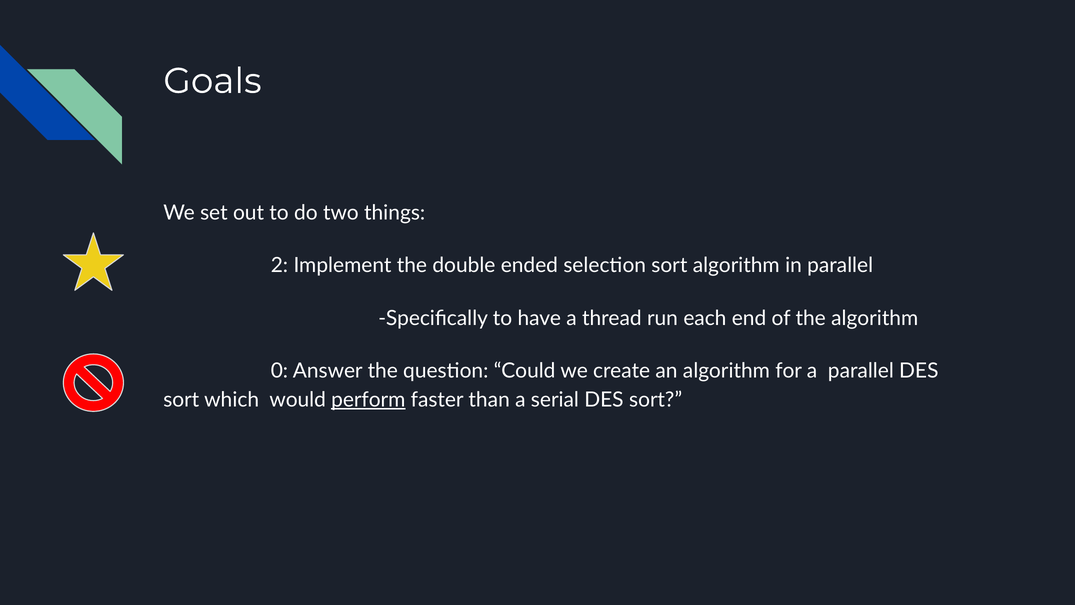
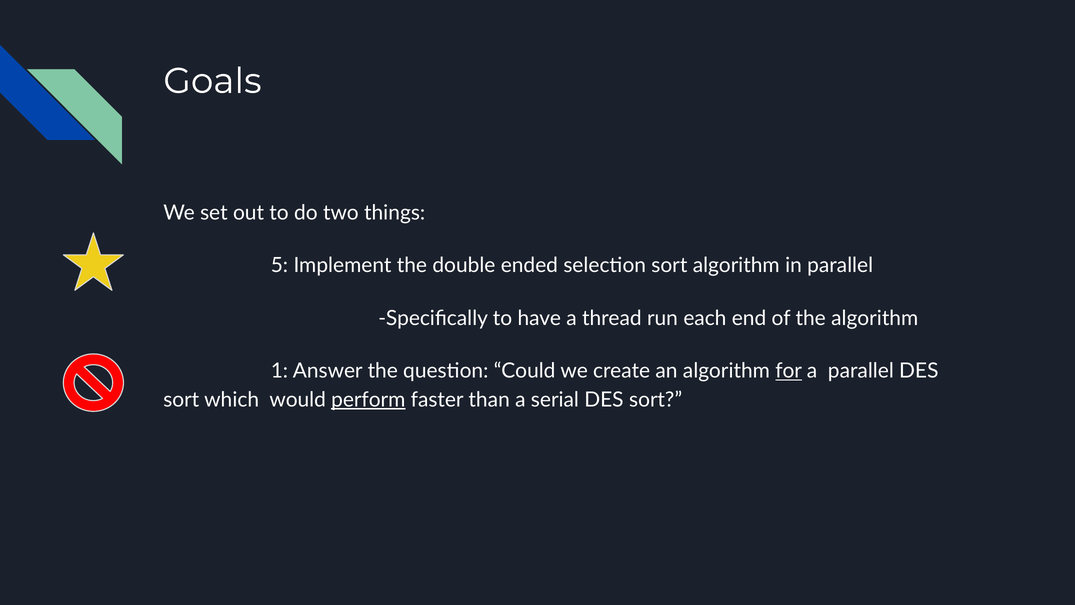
2: 2 -> 5 (279, 265)
0: 0 -> 1 (279, 371)
for underline: none -> present (789, 371)
